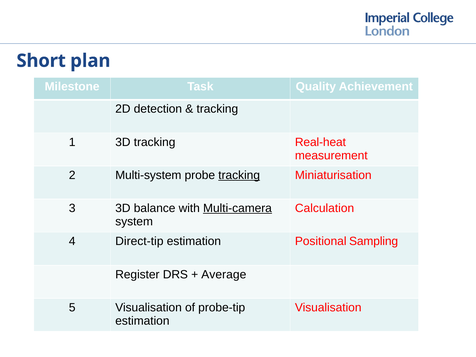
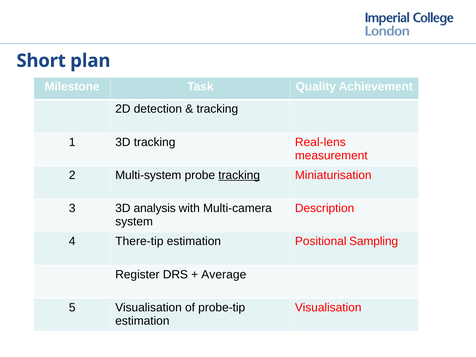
Real-heat: Real-heat -> Real-lens (320, 142)
balance: balance -> analysis (155, 208)
Multi-camera underline: present -> none (237, 208)
Calculation: Calculation -> Description (325, 208)
Direct-tip: Direct-tip -> There-tip (139, 241)
